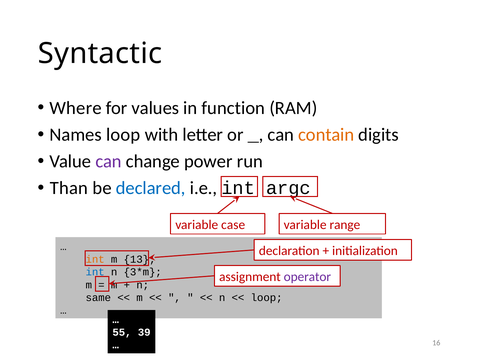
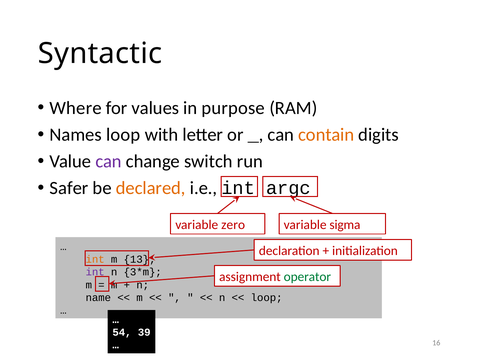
function: function -> purpose (233, 108)
power: power -> switch (208, 161)
Than: Than -> Safer (69, 188)
declared colour: blue -> orange (151, 188)
case: case -> zero (233, 224)
range: range -> sigma (345, 224)
int colour: blue -> purple (95, 272)
operator colour: purple -> green (307, 276)
same: same -> name (98, 297)
55: 55 -> 54 (122, 332)
